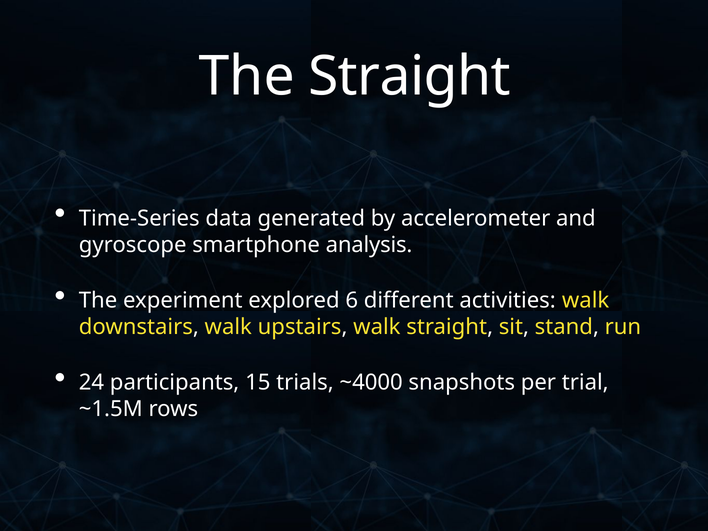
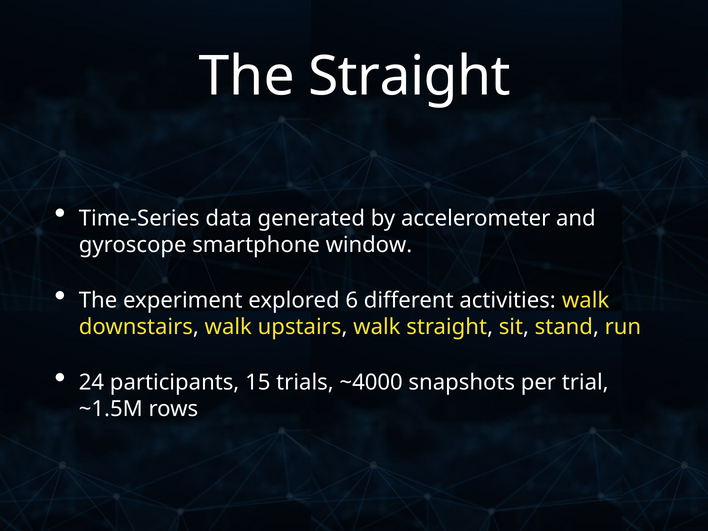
analysis: analysis -> window (369, 245)
